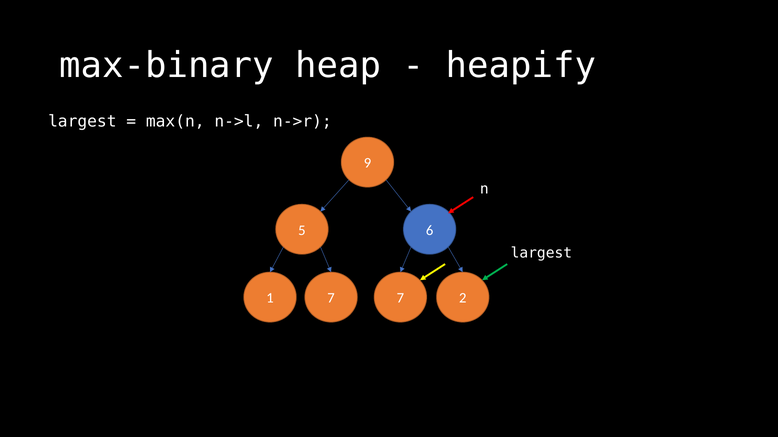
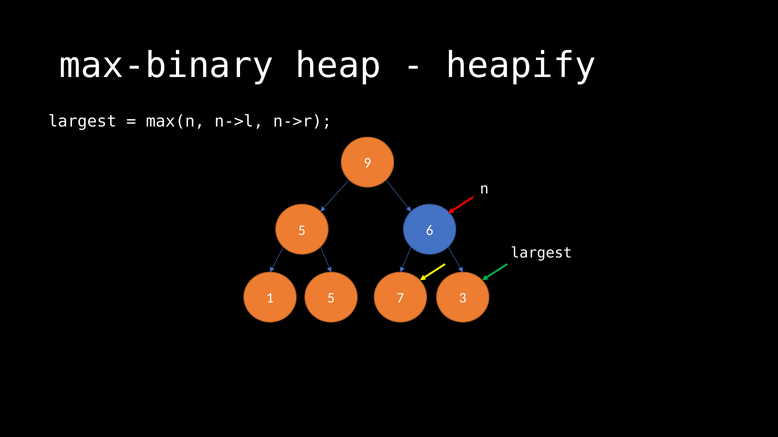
1 7: 7 -> 5 (331, 299)
2: 2 -> 3 (463, 299)
